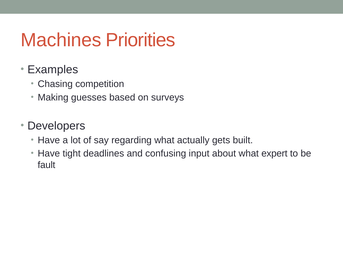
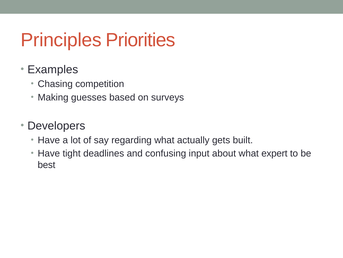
Machines: Machines -> Principles (61, 40)
fault: fault -> best (46, 165)
